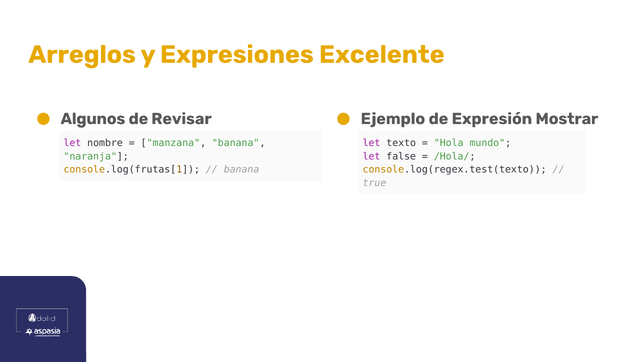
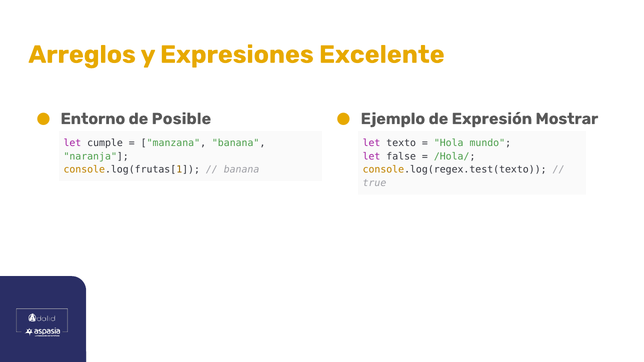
Algunos: Algunos -> Entorno (93, 119)
Revisar: Revisar -> Posible (181, 119)
nombre: nombre -> cumple (105, 143)
